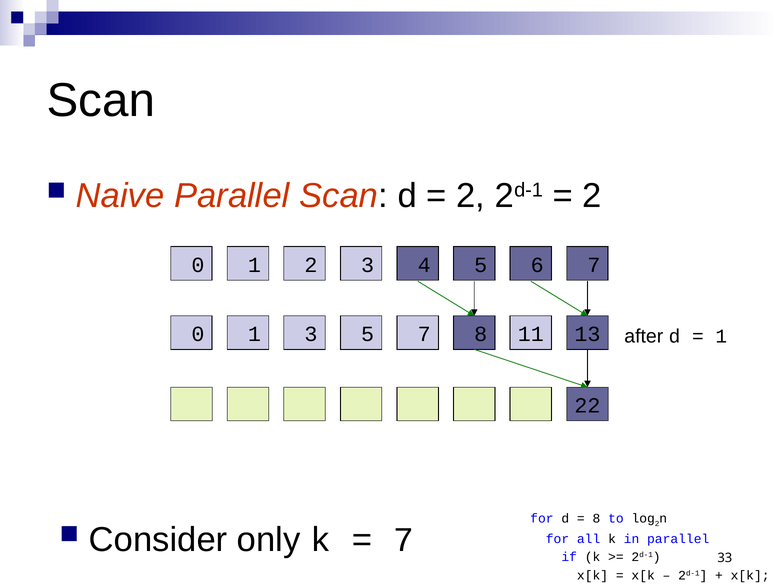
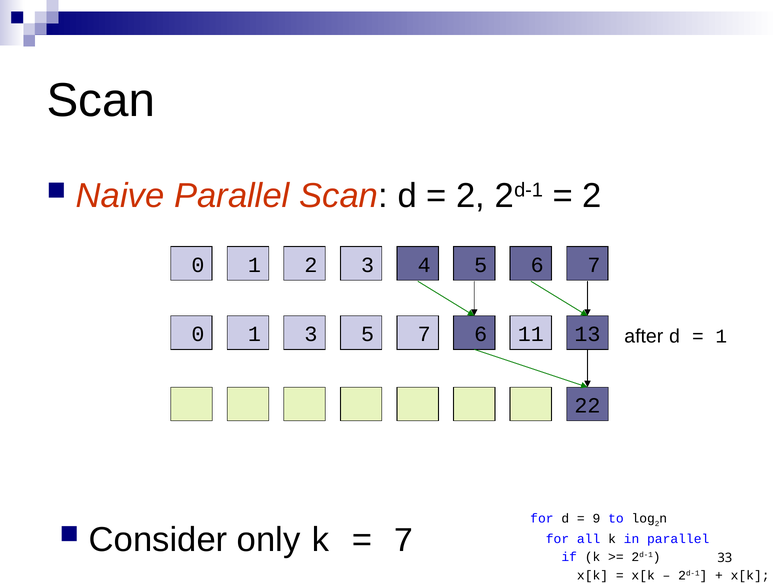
1 8: 8 -> 6 (481, 334)
8: 8 -> 9 (596, 519)
